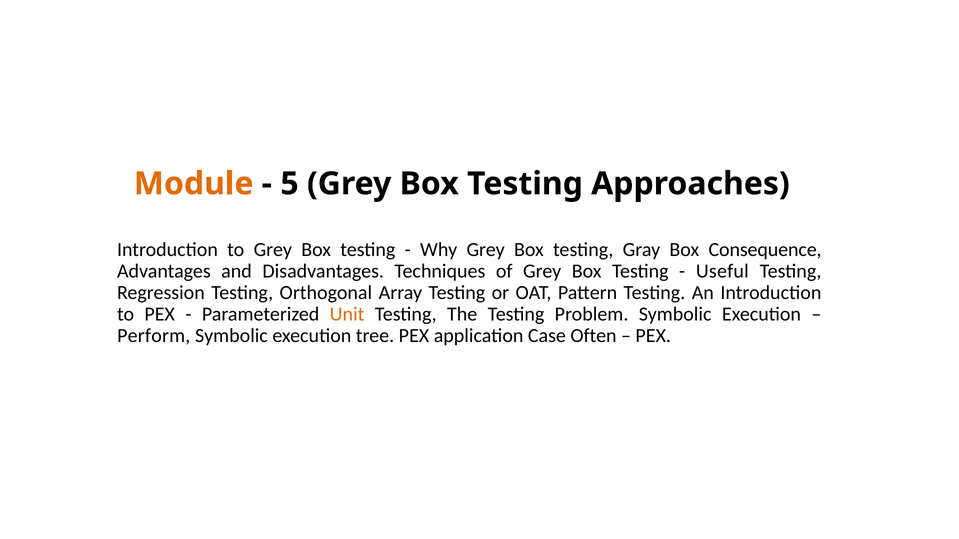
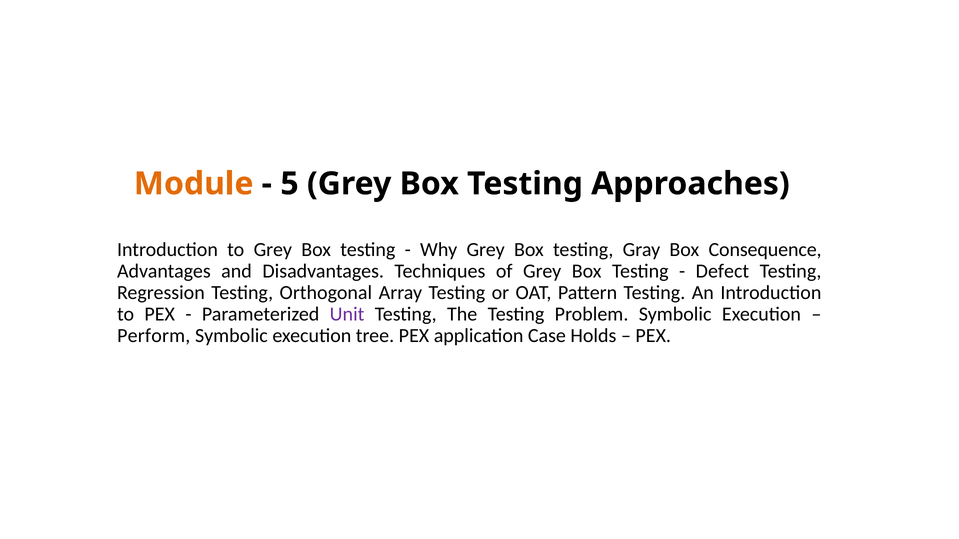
Useful: Useful -> Defect (722, 271)
Unit colour: orange -> purple (347, 314)
Often: Often -> Holds (593, 336)
